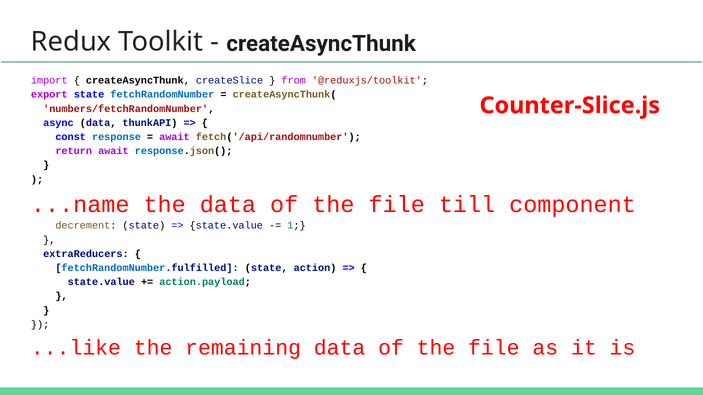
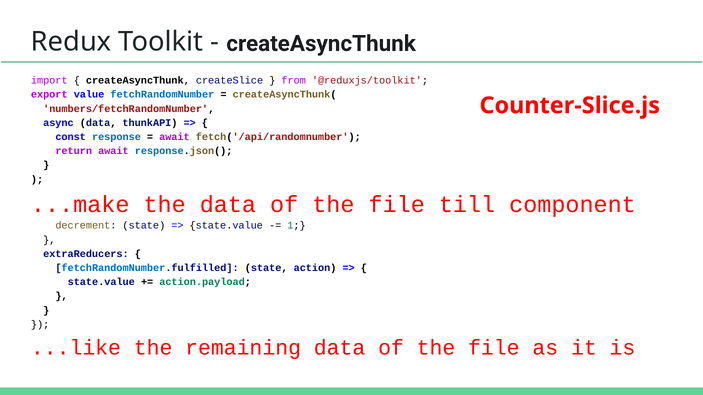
export state: state -> value (89, 95)
...name: ...name -> ...make (80, 205)
